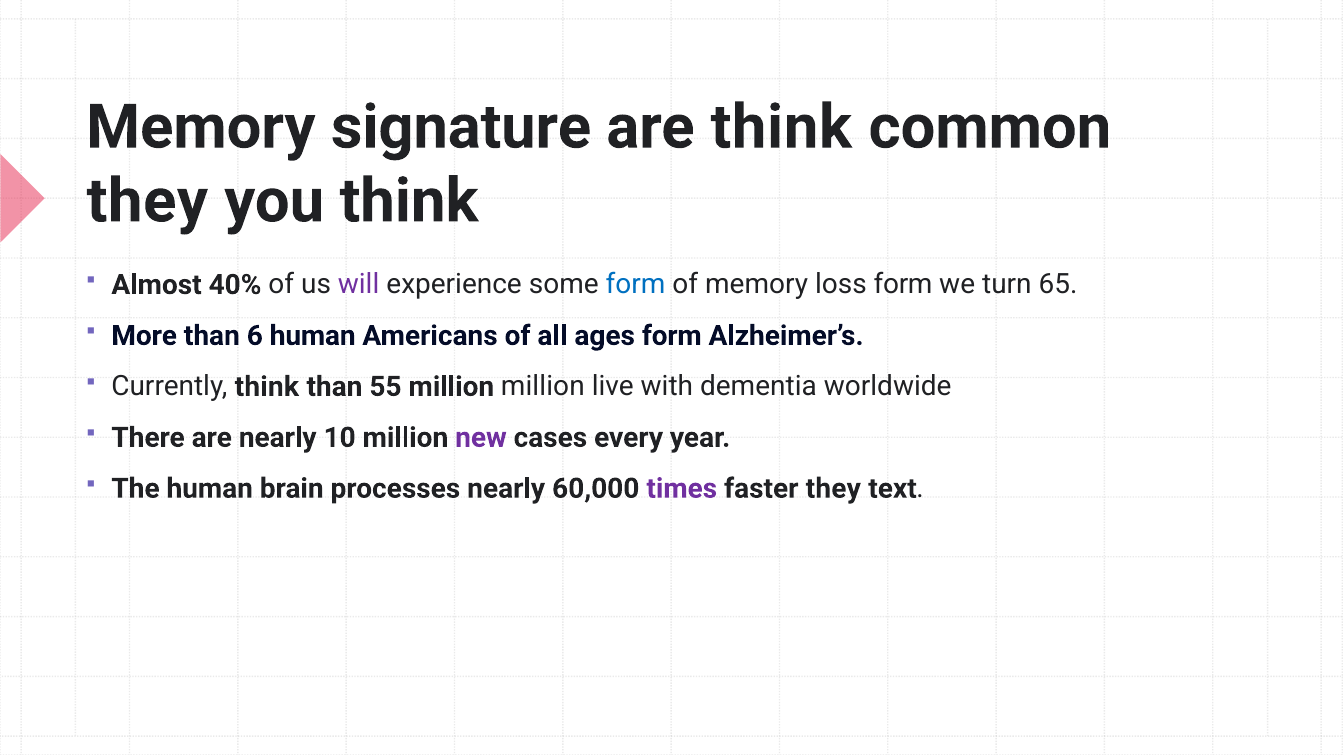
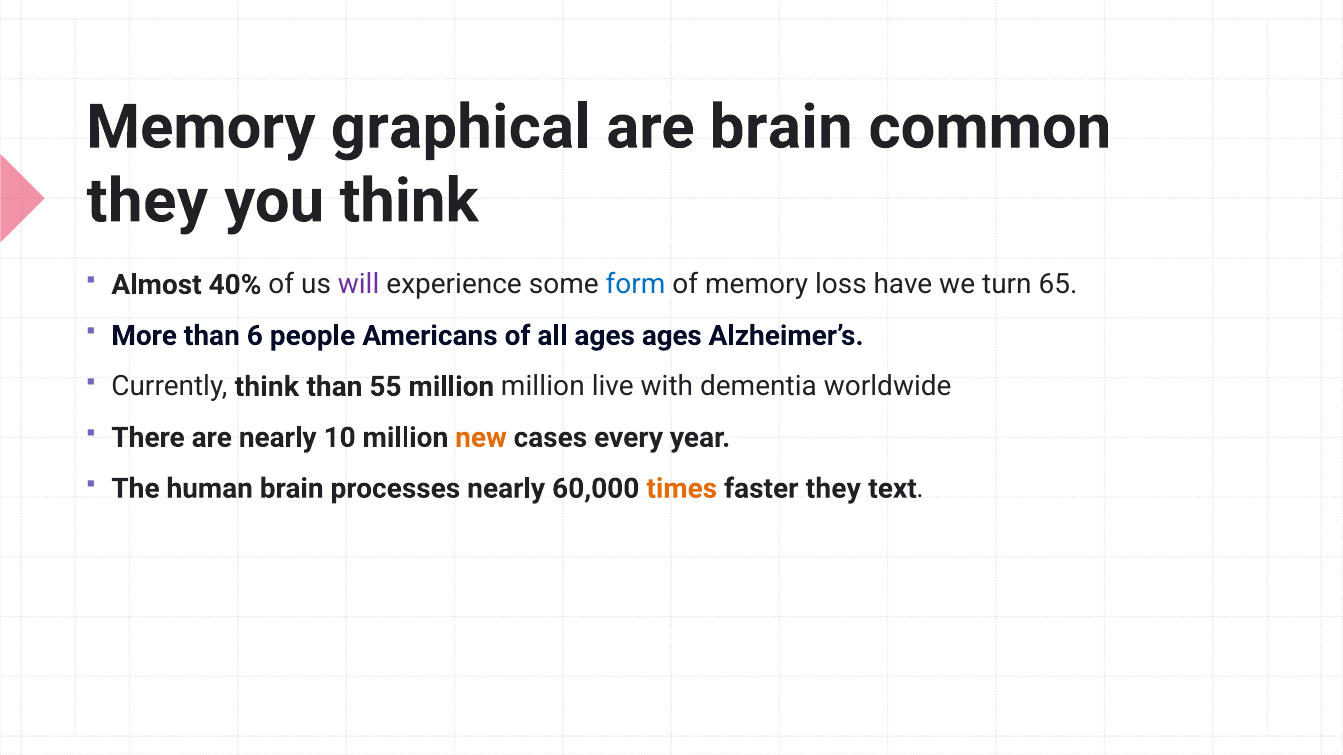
signature: signature -> graphical (461, 127)
are think: think -> brain (781, 127)
loss form: form -> have (903, 285)
6 human: human -> people (313, 336)
ages form: form -> ages (672, 336)
new colour: purple -> orange (481, 438)
times colour: purple -> orange (682, 489)
